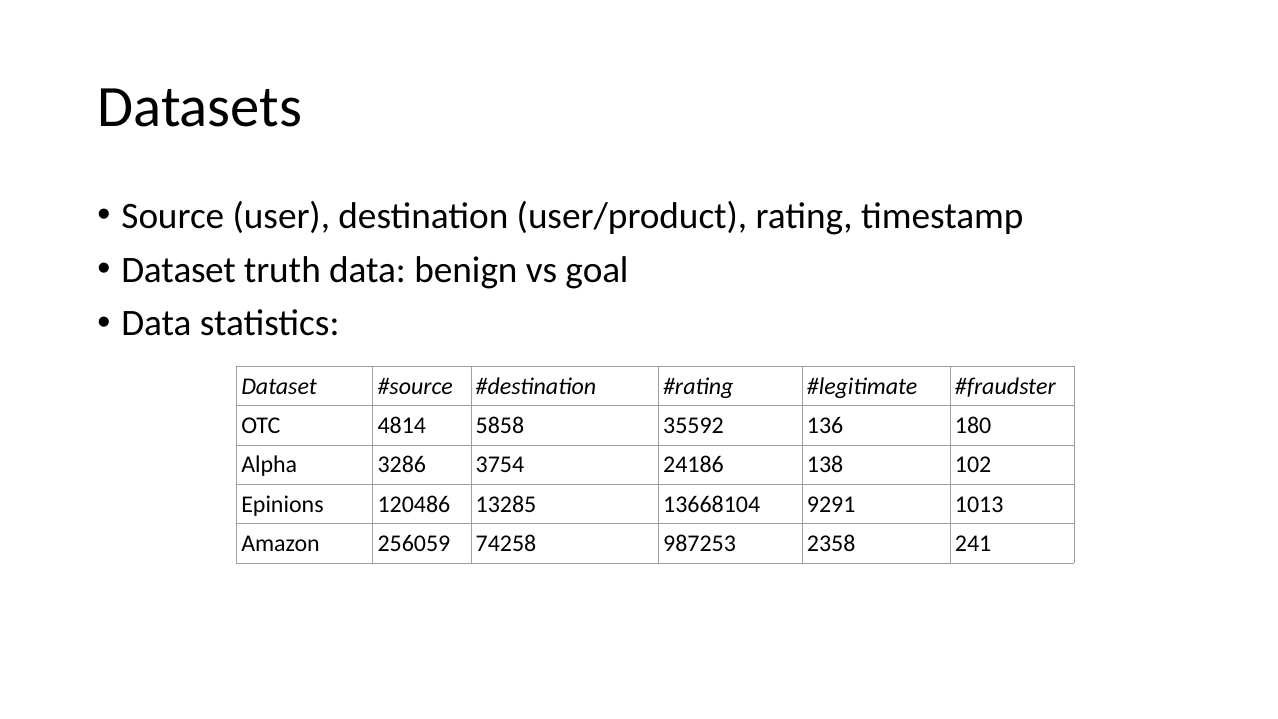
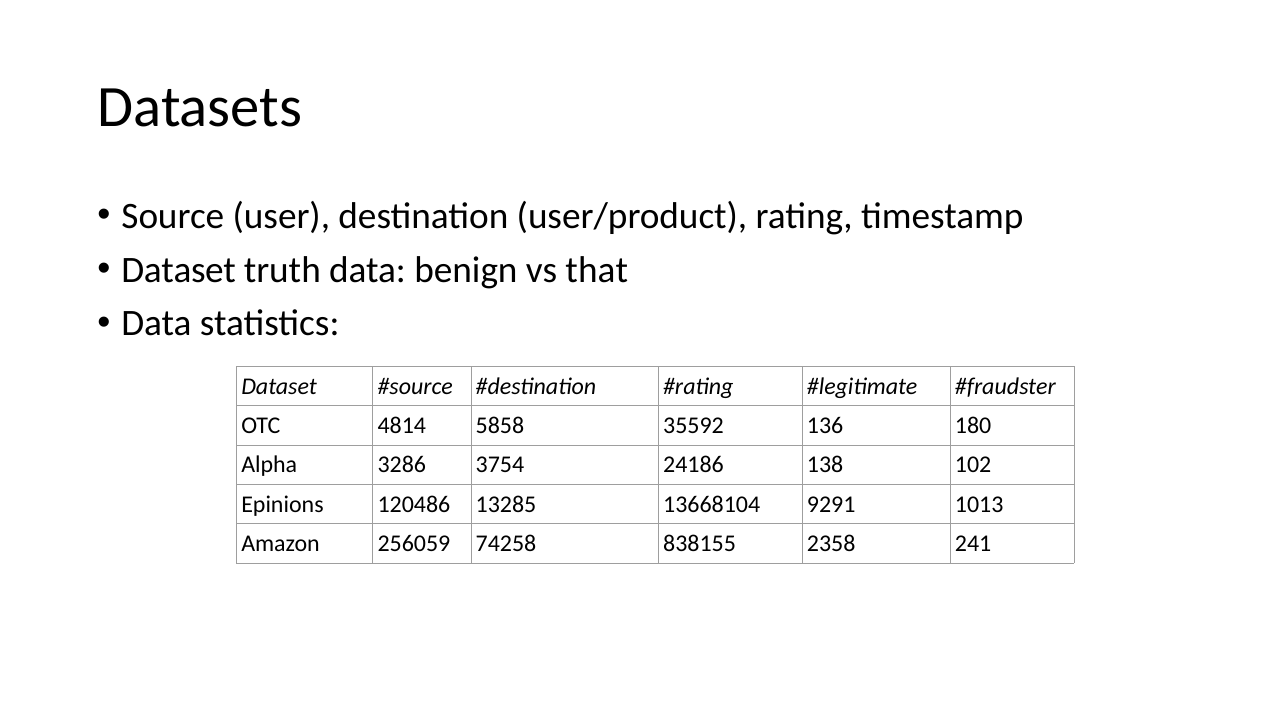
goal: goal -> that (597, 270)
987253: 987253 -> 838155 (700, 543)
